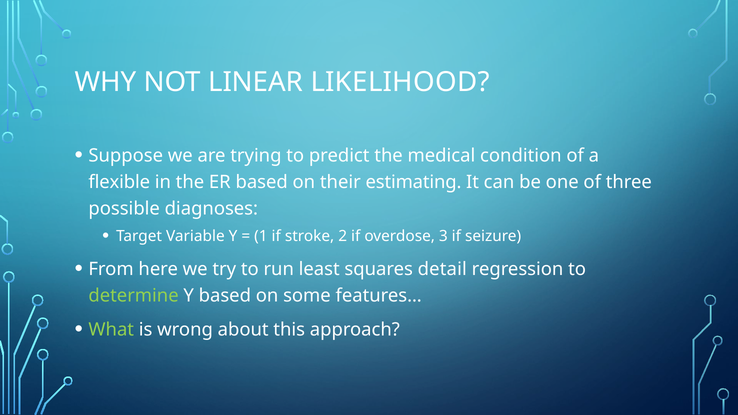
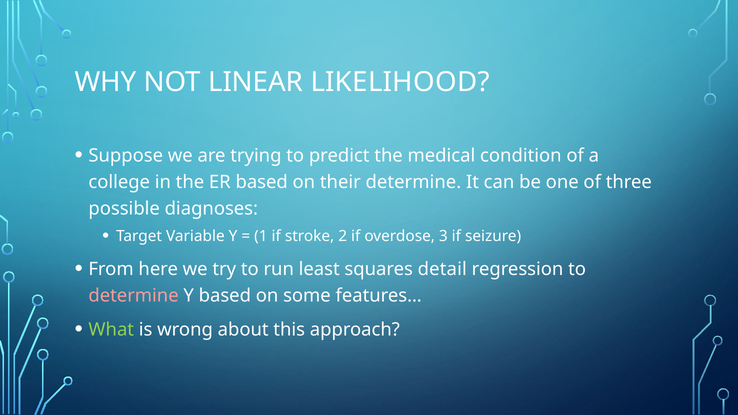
flexible: flexible -> college (119, 182)
their estimating: estimating -> determine (413, 182)
determine colour: light green -> pink (134, 296)
